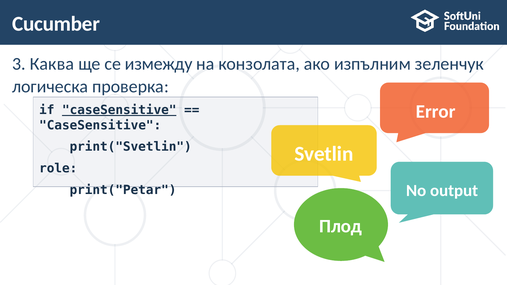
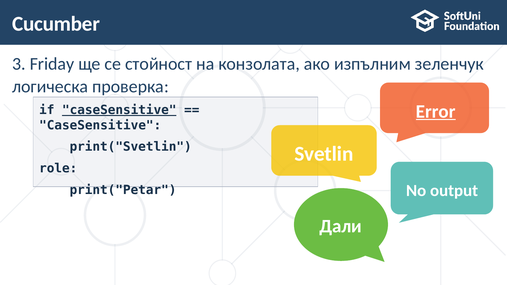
Каква: Каква -> Friday (52, 64)
измежду: измежду -> стойност (159, 64)
Error underline: none -> present (436, 112)
Плод: Плод -> Дали (341, 226)
